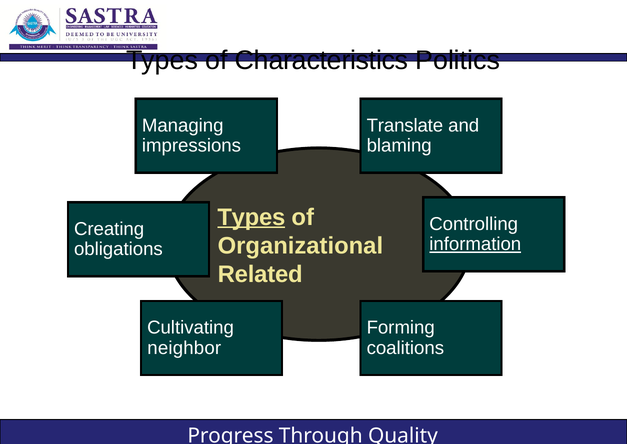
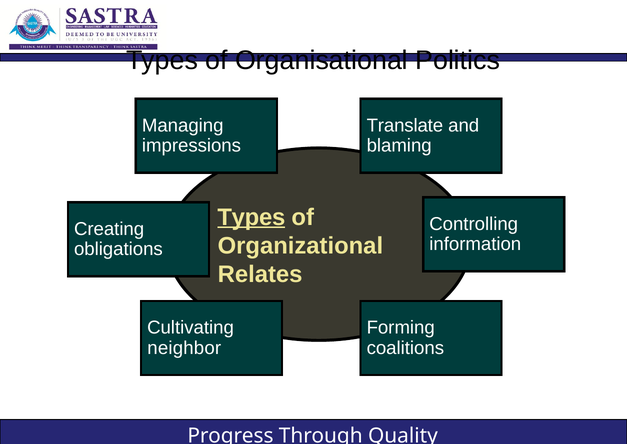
Characteristics: Characteristics -> Organisational (322, 60)
information underline: present -> none (475, 244)
Related: Related -> Relates (260, 274)
